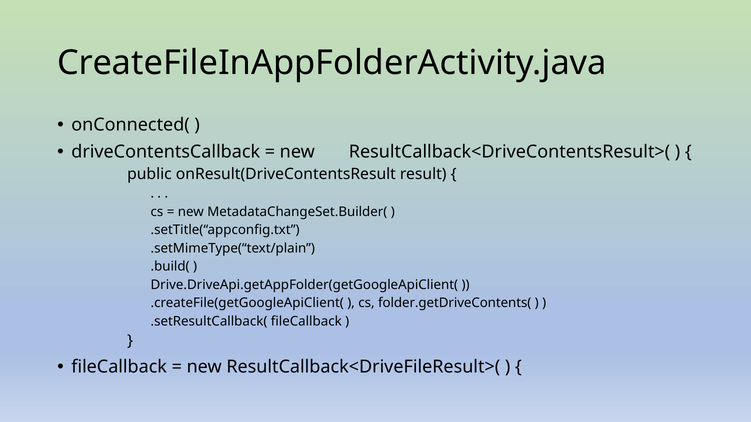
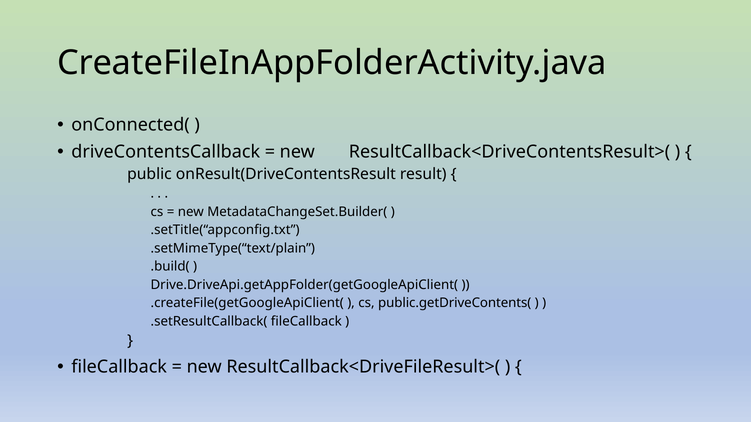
folder.getDriveContents(: folder.getDriveContents( -> public.getDriveContents( (455, 303)
